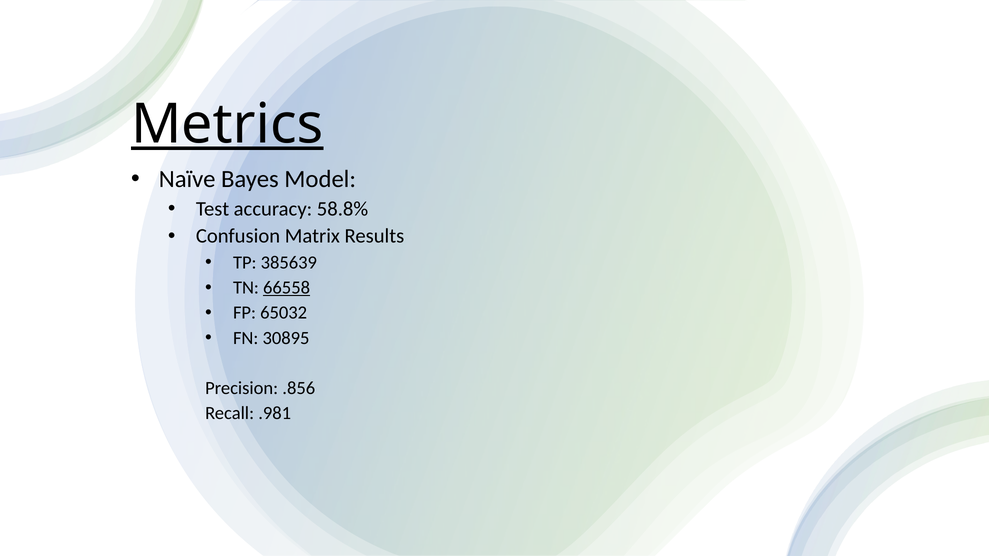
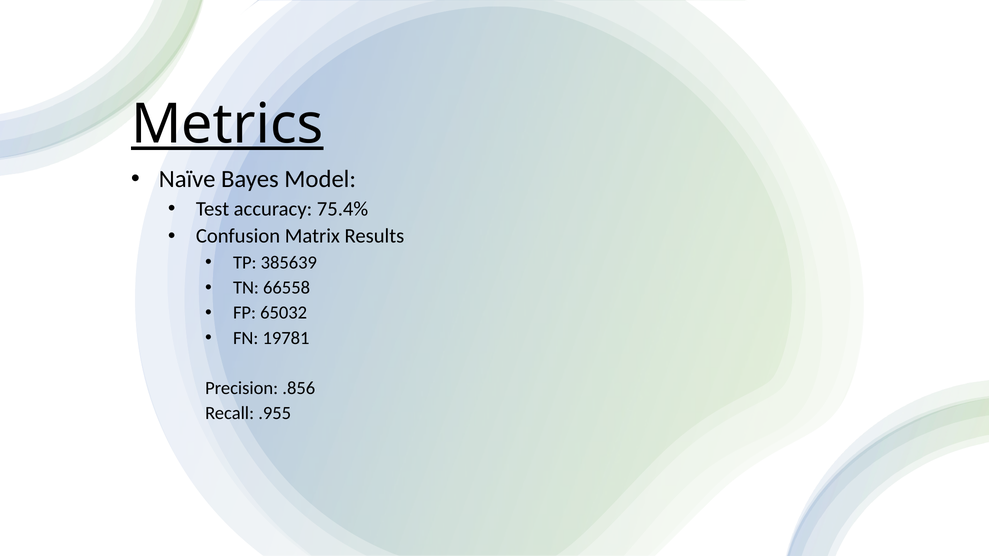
58.8%: 58.8% -> 75.4% (343, 209)
66558 underline: present -> none (287, 288)
30895: 30895 -> 19781 (286, 338)
.981: .981 -> .955 (275, 414)
